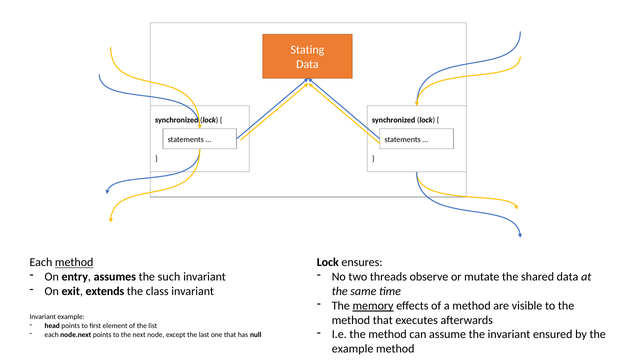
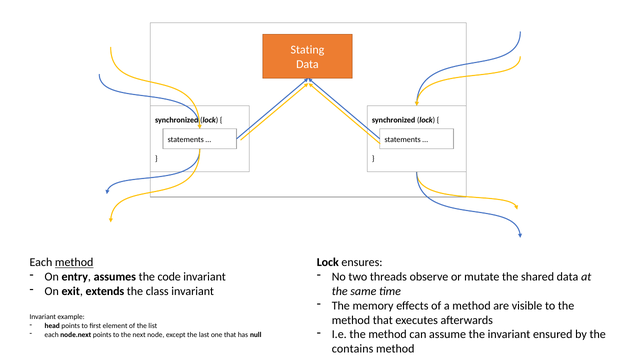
such: such -> code (169, 276)
memory underline: present -> none (373, 305)
example: example -> contains (353, 348)
